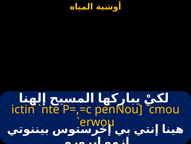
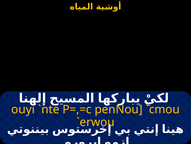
ictin: ictin -> ouyi (23, 109)
